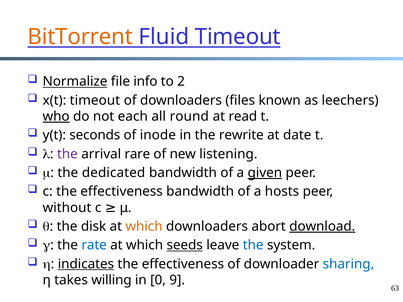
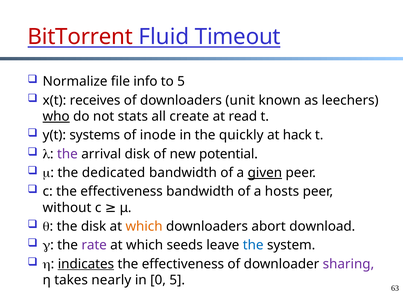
BitTorrent colour: orange -> red (80, 37)
Normalize underline: present -> none (75, 82)
to 2: 2 -> 5 (181, 82)
x(t timeout: timeout -> receives (95, 100)
files: files -> unit (240, 100)
each: each -> stats (133, 116)
round: round -> create (189, 116)
seconds: seconds -> systems (95, 135)
rewrite: rewrite -> quickly (241, 135)
date: date -> hack (297, 135)
arrival rare: rare -> disk (137, 154)
listening: listening -> potential (228, 154)
download underline: present -> none (322, 227)
rate colour: blue -> purple (94, 245)
seeds underline: present -> none (185, 245)
sharing colour: blue -> purple (348, 264)
willing: willing -> nearly (111, 280)
0 9: 9 -> 5 (177, 280)
